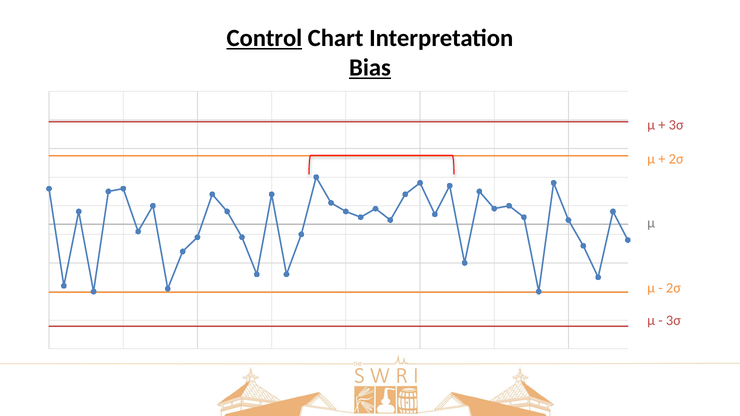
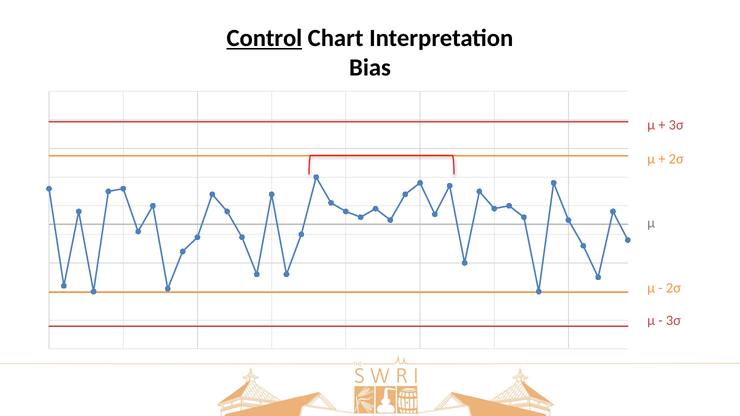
Bias underline: present -> none (370, 68)
